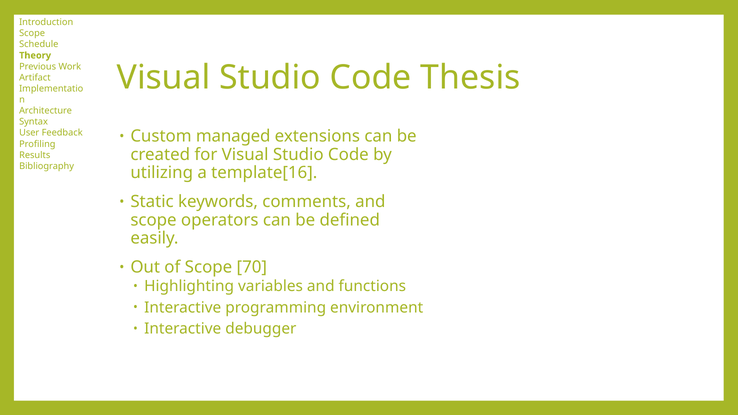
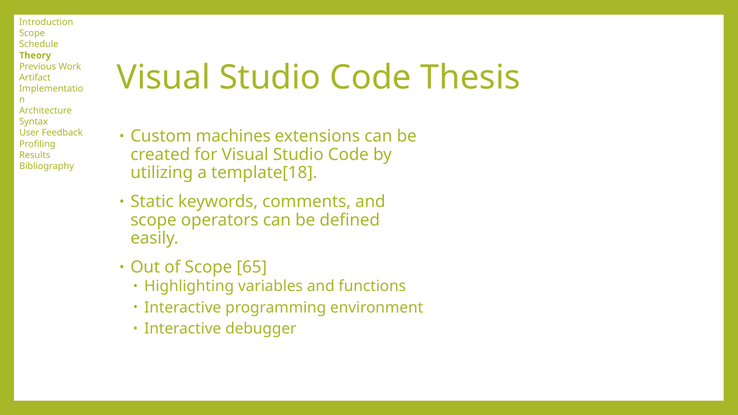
managed: managed -> machines (233, 136)
template[16: template[16 -> template[18 (264, 173)
70: 70 -> 65 (252, 267)
